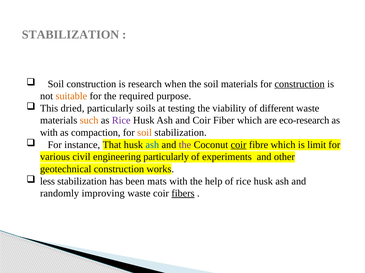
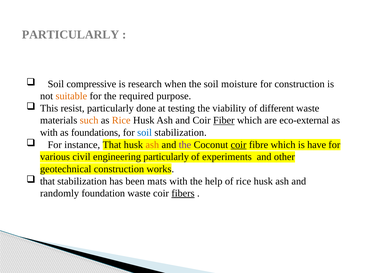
STABILIZATION: STABILIZATION -> PARTICULARLY (71, 35)
Soil construction: construction -> compressive (91, 84)
soil materials: materials -> moisture (239, 84)
construction underline: present -> none (300, 84)
dried: dried -> resist (73, 109)
soils: soils -> done (146, 109)
Rice colour: purple -> orange (121, 121)
Fiber underline: none -> present (224, 121)
eco-research: eco-research -> eco-external (304, 121)
compaction: compaction -> foundations (96, 133)
soil colour: orange -> blue (145, 133)
ash colour: blue -> orange (152, 145)
limit: limit -> have (317, 145)
less: less -> that (47, 182)
improving: improving -> foundation (103, 194)
